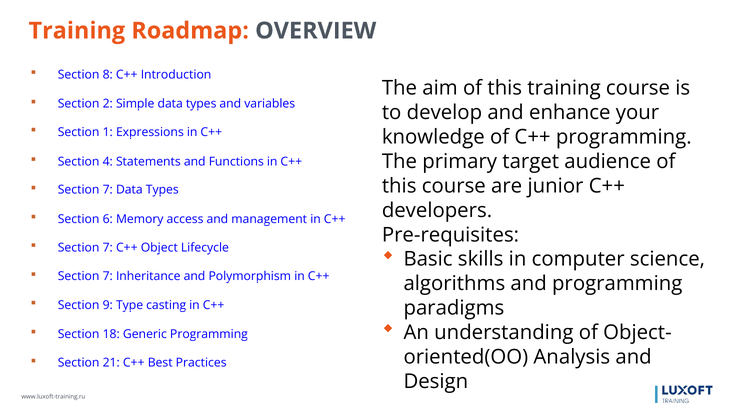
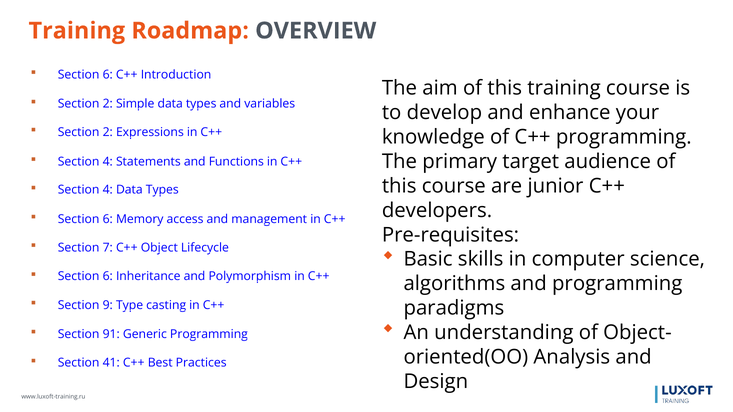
8: 8 -> 6 (108, 75)
1: 1 -> 2 (108, 132)
7: 7 -> 4 (108, 190)
7: 7 -> 6 (108, 277)
18: 18 -> 91 (111, 334)
21: 21 -> 41 (111, 363)
